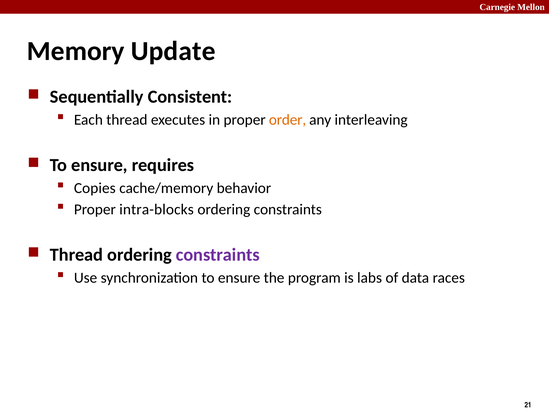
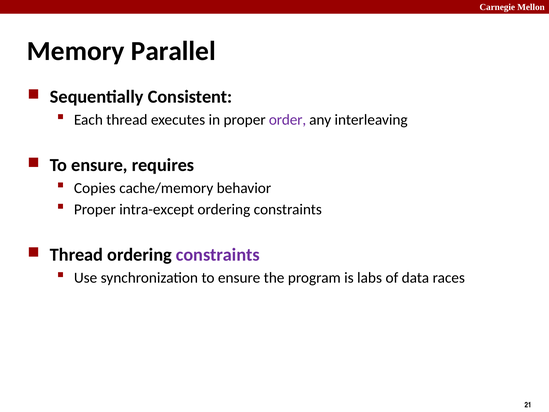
Update: Update -> Parallel (173, 51)
order colour: orange -> purple (288, 120)
intra-blocks: intra-blocks -> intra-except (157, 209)
